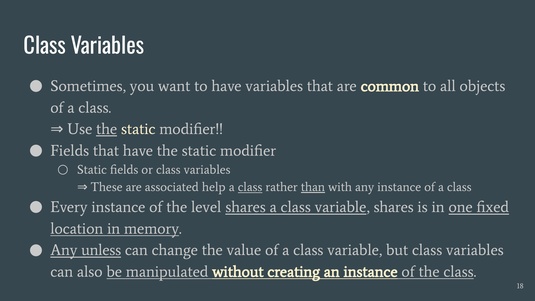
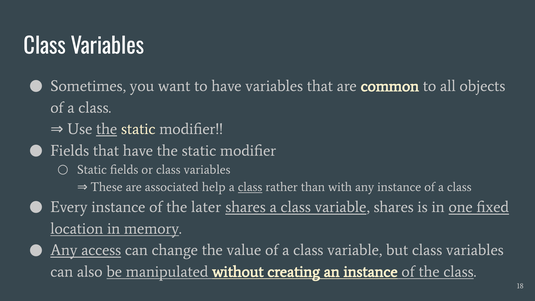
than underline: present -> none (313, 187)
level: level -> later (206, 207)
unless: unless -> access (101, 250)
